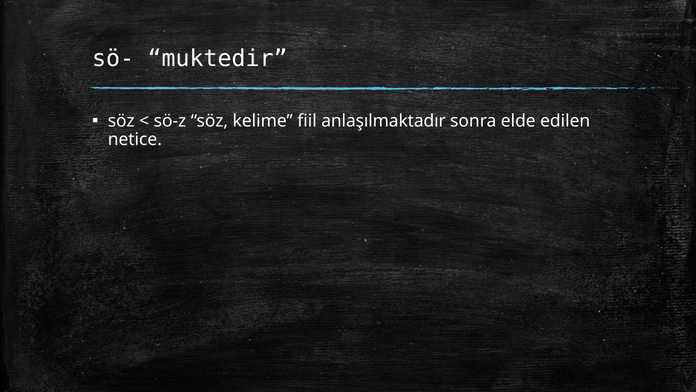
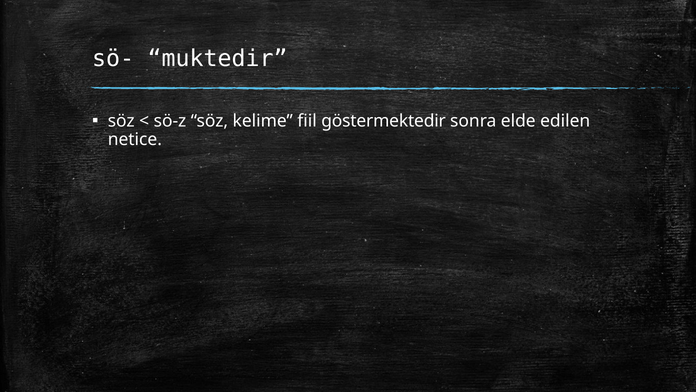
anlaşılmaktadır: anlaşılmaktadır -> göstermektedir (384, 121)
